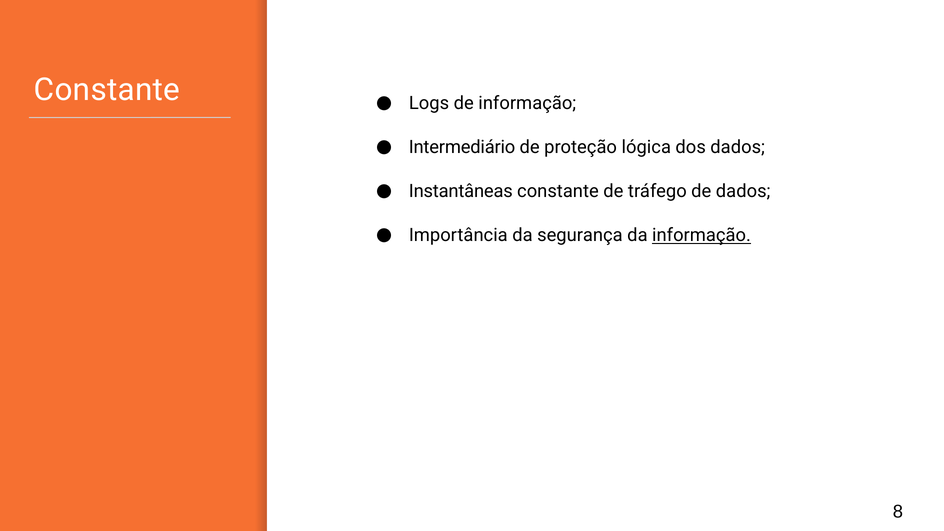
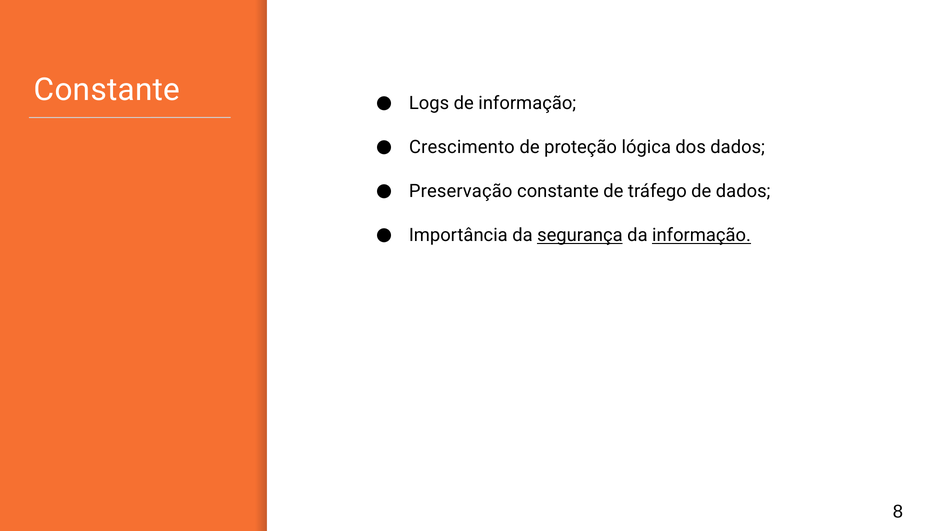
Intermediário: Intermediário -> Crescimento (462, 147)
Instantâneas: Instantâneas -> Preservação (461, 191)
segurança underline: none -> present (580, 235)
